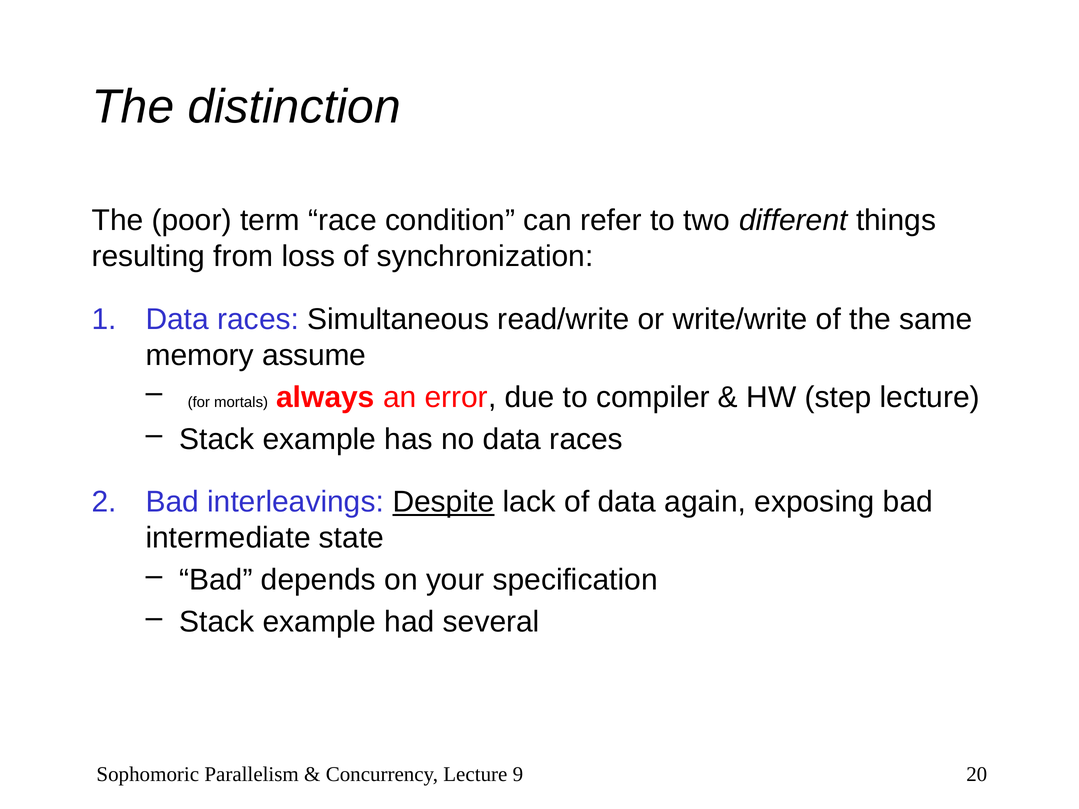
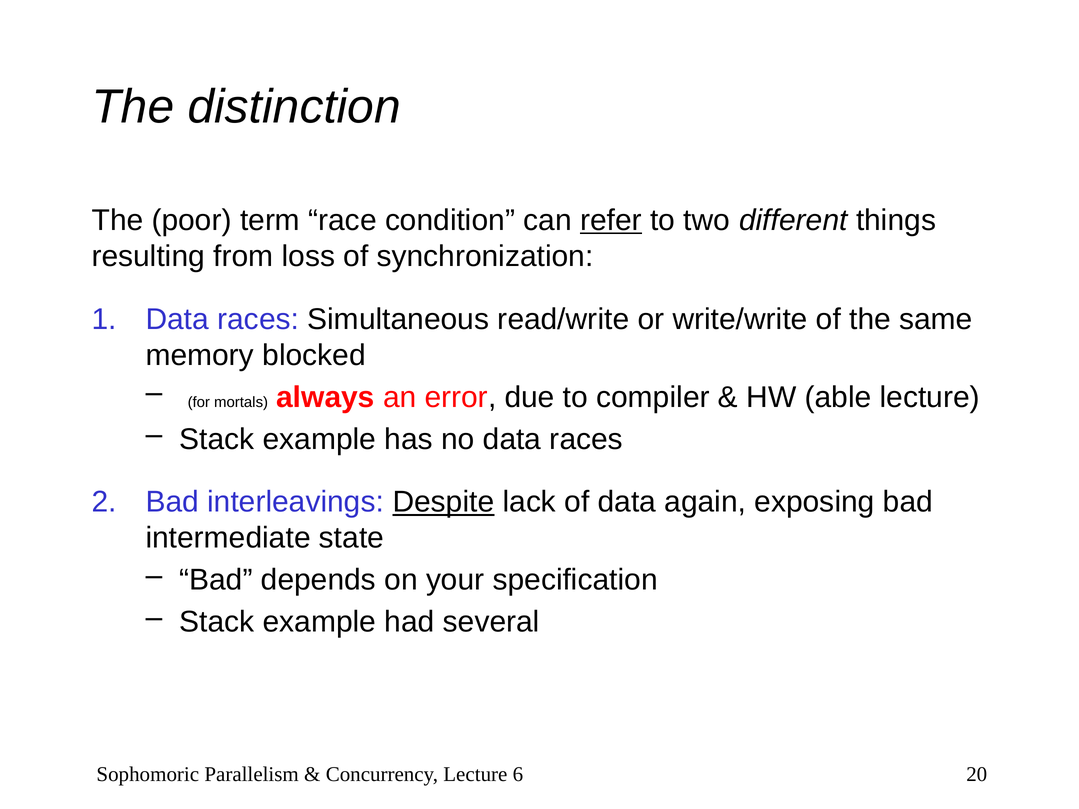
refer underline: none -> present (611, 220)
assume: assume -> blocked (314, 355)
step: step -> able (838, 397)
9: 9 -> 6 (518, 775)
